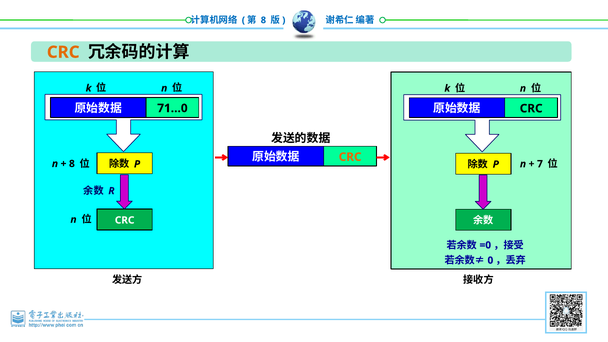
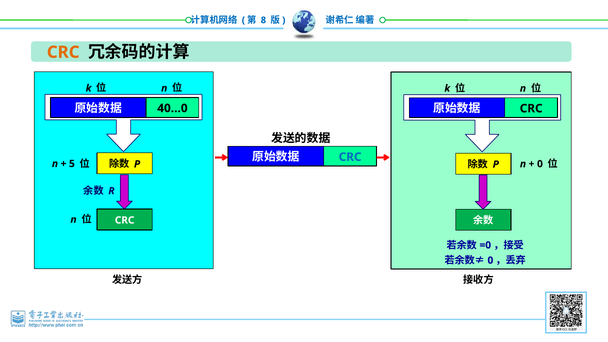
71…0: 71…0 -> 40…0 (172, 108)
CRC colour: orange -> blue (350, 157)
7: 7 -> 0 (540, 164)
8: 8 -> 5 (72, 164)
